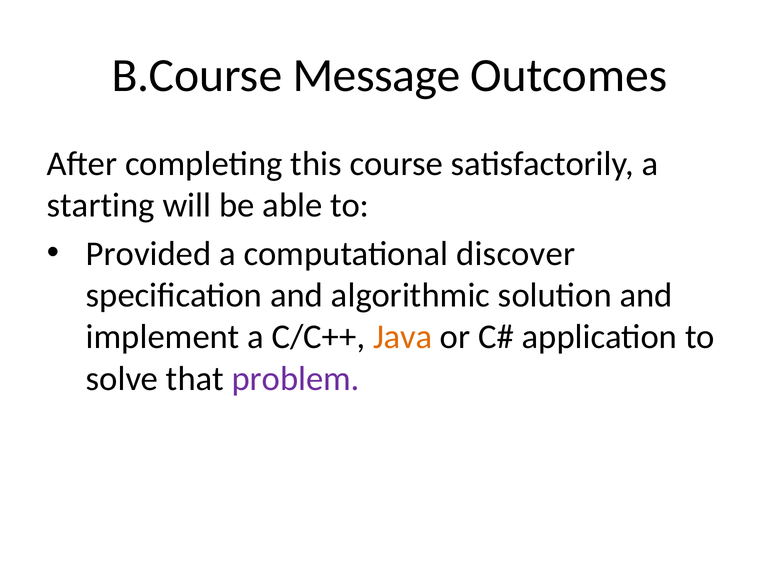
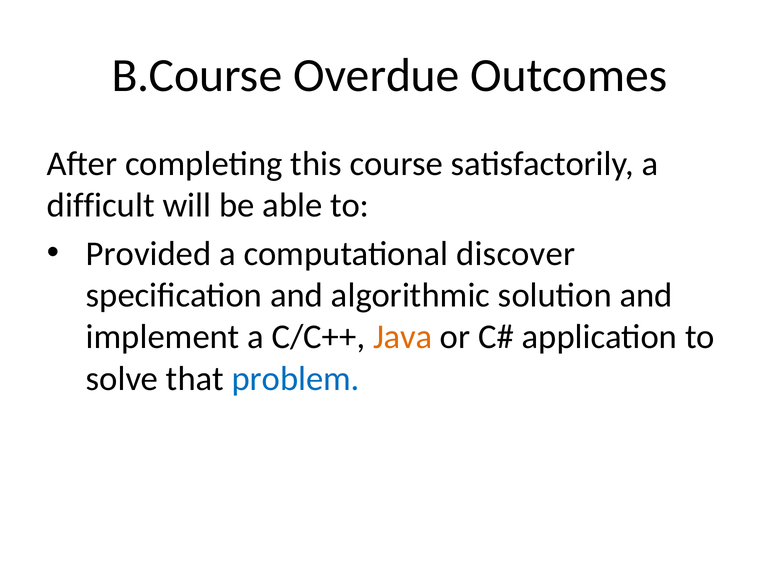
Message: Message -> Overdue (376, 76)
starting: starting -> difficult (101, 205)
problem colour: purple -> blue (296, 379)
